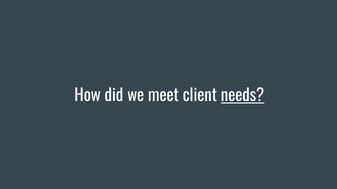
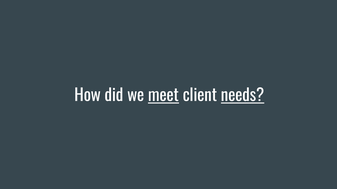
meet underline: none -> present (164, 96)
